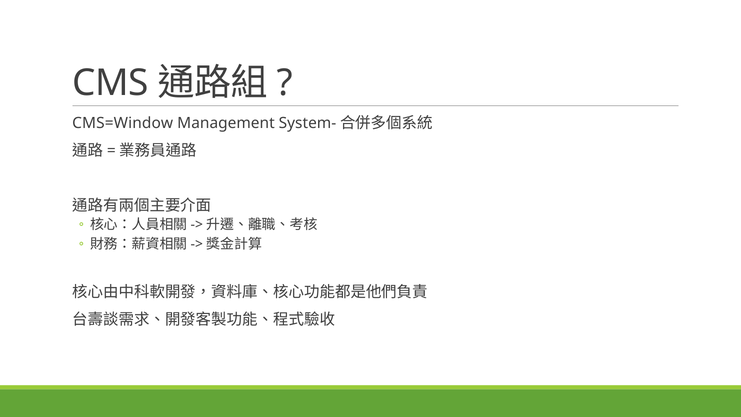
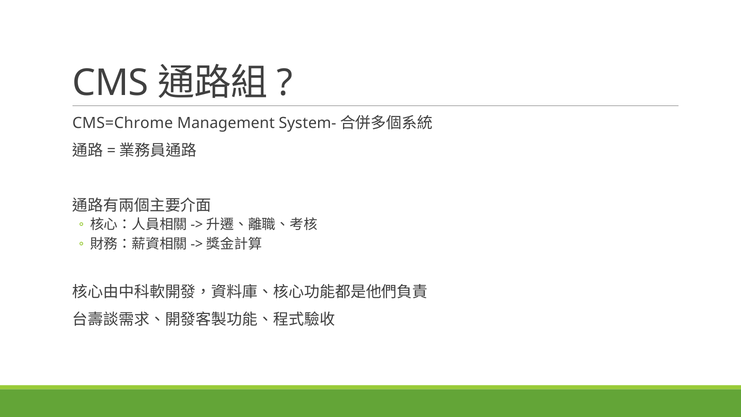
CMS=Window: CMS=Window -> CMS=Chrome (123, 123)
